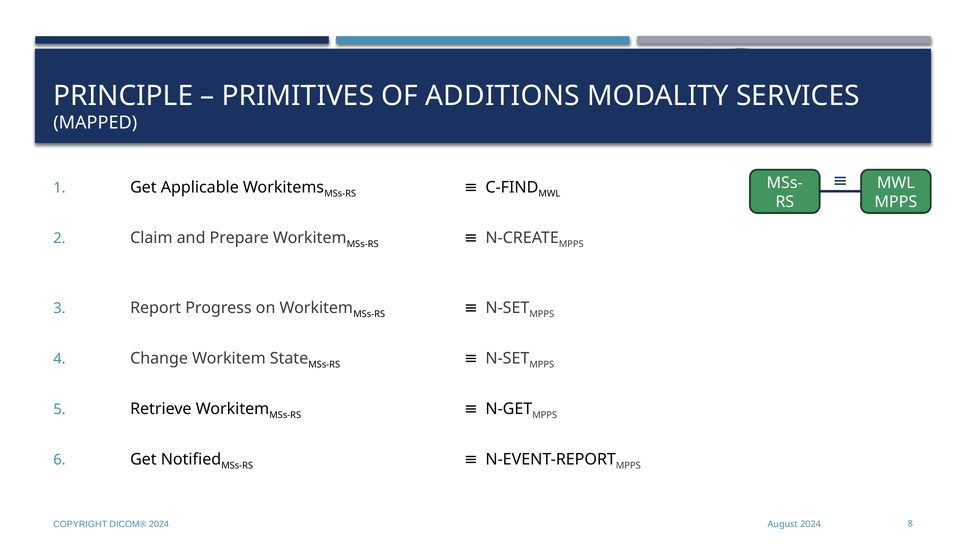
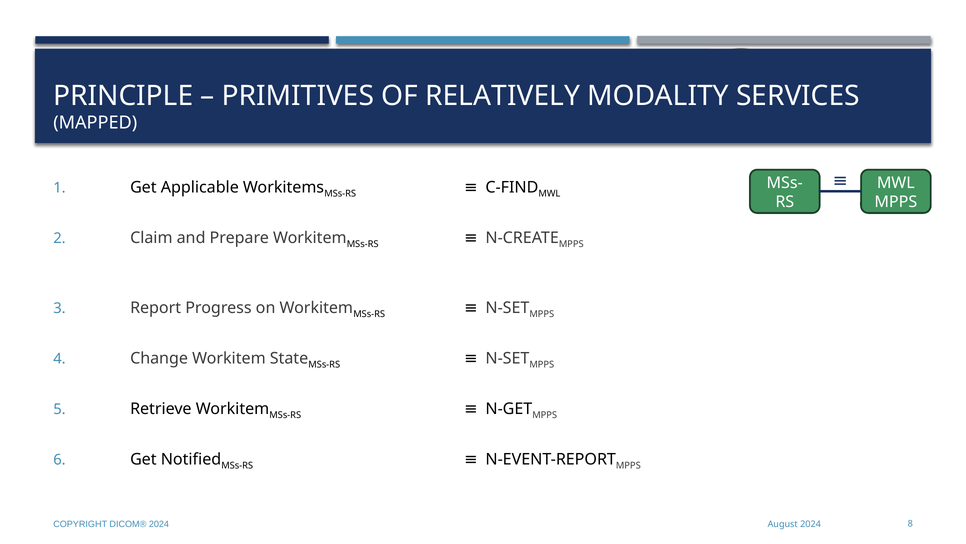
ADDITIONS: ADDITIONS -> RELATIVELY (503, 96)
